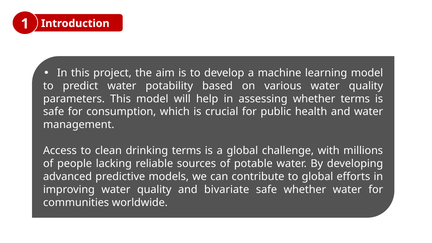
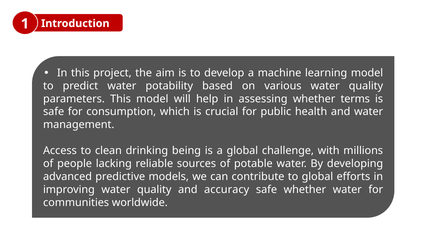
drinking terms: terms -> being (186, 151)
bivariate: bivariate -> accuracy (227, 190)
